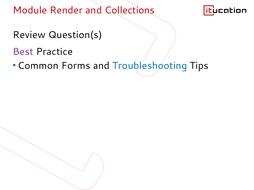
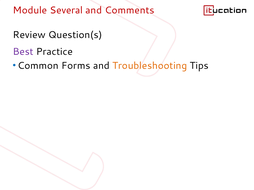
Render: Render -> Several (66, 10)
Collections: Collections -> Comments (130, 10)
Troubleshooting colour: blue -> orange (150, 66)
